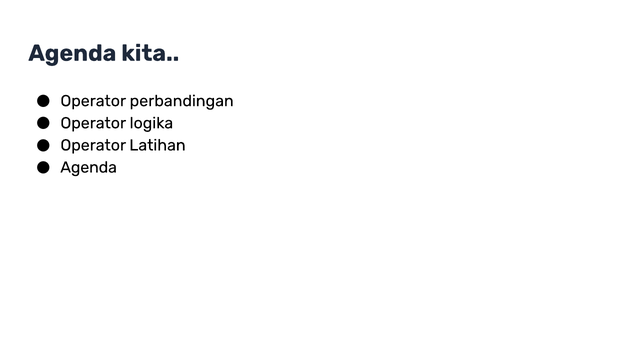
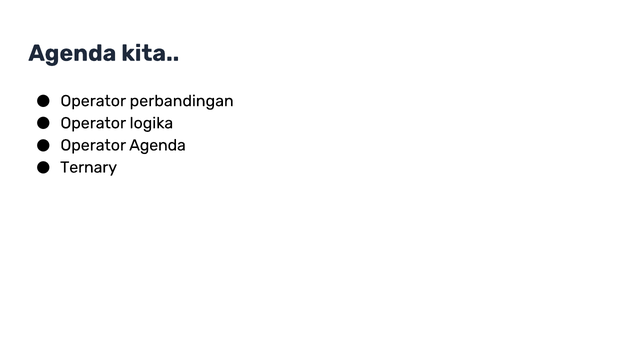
Operator Latihan: Latihan -> Agenda (158, 145)
Agenda: Agenda -> Ternary (89, 167)
